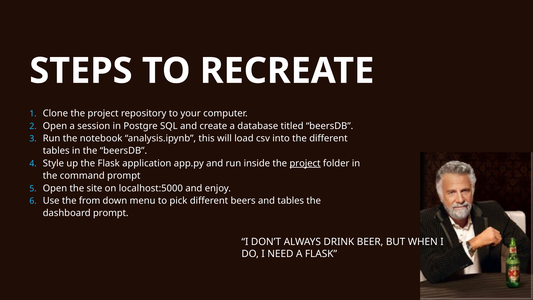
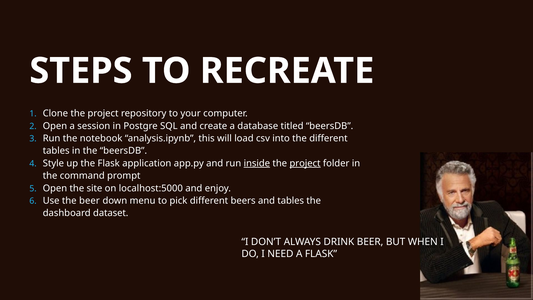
inside underline: none -> present (257, 163)
the from: from -> beer (89, 201)
dashboard prompt: prompt -> dataset (111, 213)
